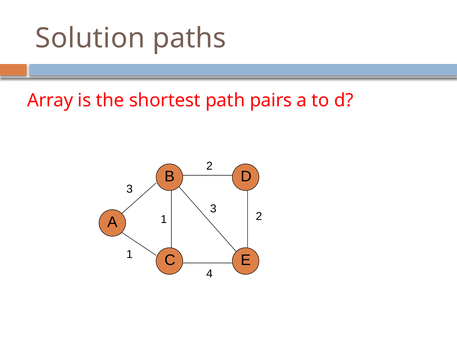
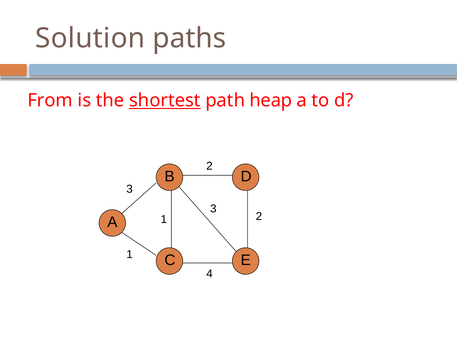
Array: Array -> From (50, 101)
shortest underline: none -> present (165, 101)
pairs: pairs -> heap (271, 101)
